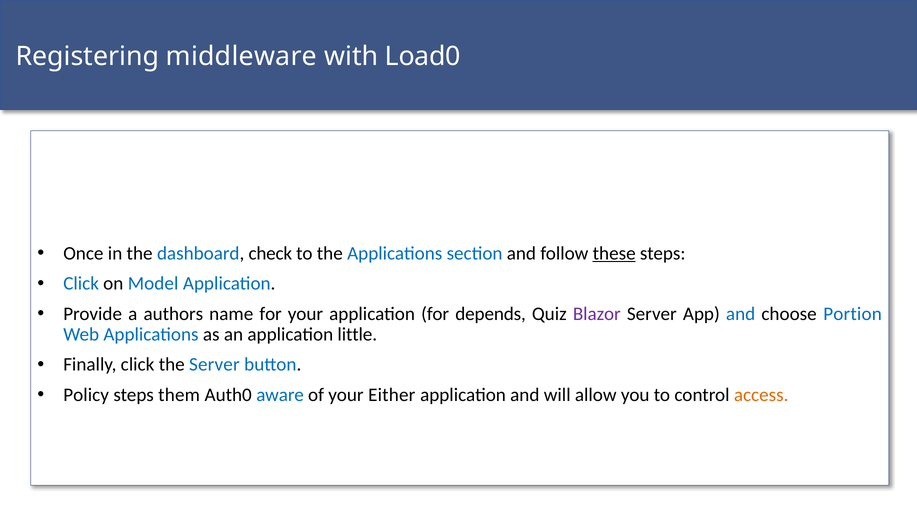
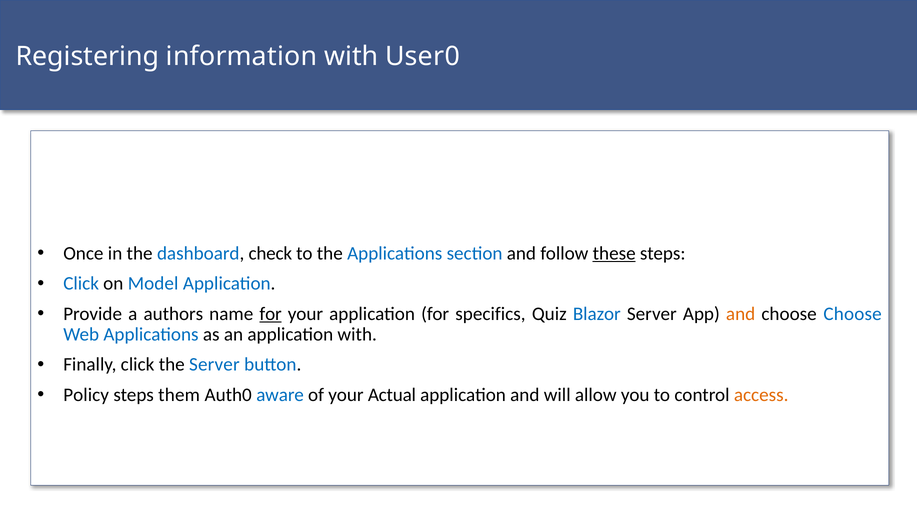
middleware: middleware -> information (241, 57)
Load0: Load0 -> User0 (423, 57)
for underline: none -> present (271, 314)
depends: depends -> specifics (490, 314)
Blazor colour: purple -> blue (597, 314)
and colour: blue -> orange (741, 314)
choose Portion: Portion -> Choose (853, 314)
application little: little -> with (357, 334)
Either: Either -> Actual (392, 395)
